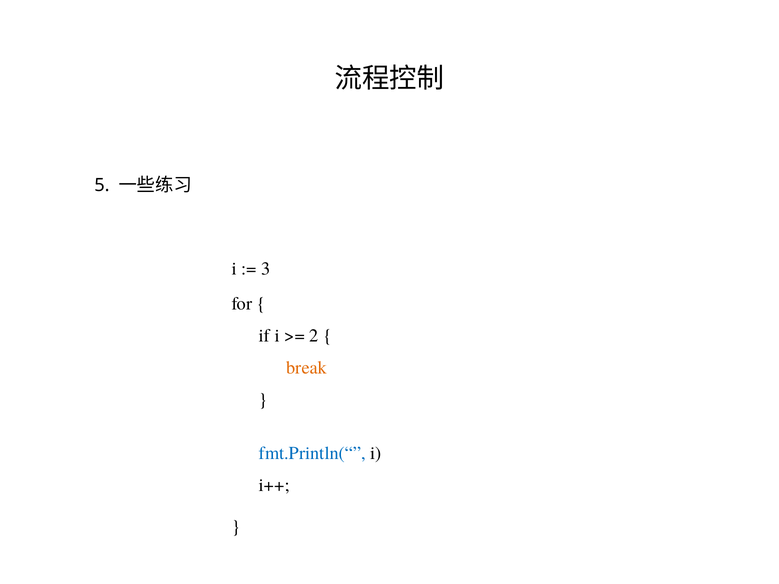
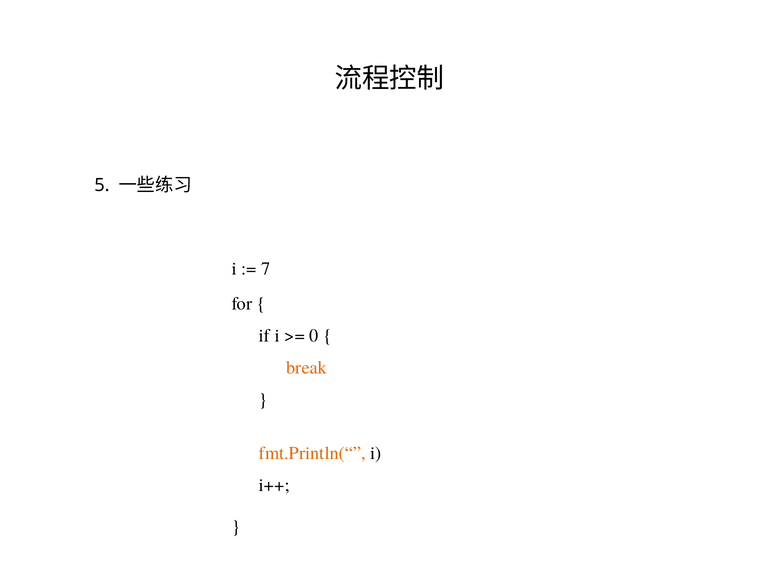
3: 3 -> 7 (266, 269)
2: 2 -> 0 (314, 336)
fmt.Println(“ colour: blue -> orange (312, 454)
